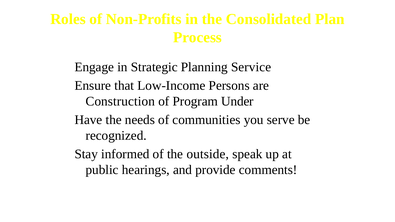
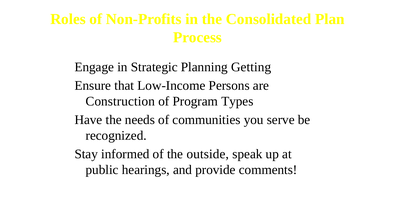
Service: Service -> Getting (251, 67)
Under: Under -> Types (237, 101)
